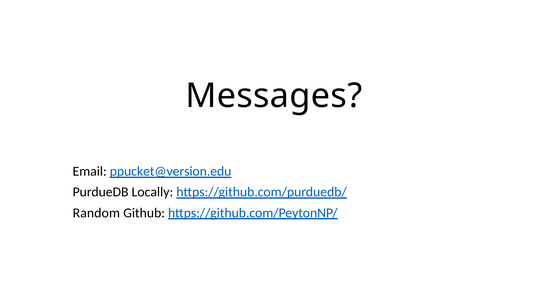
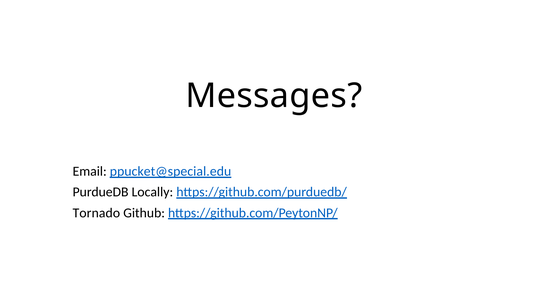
ppucket@version.edu: ppucket@version.edu -> ppucket@special.edu (171, 171)
Random: Random -> Tornado (96, 213)
